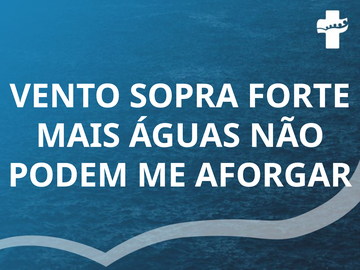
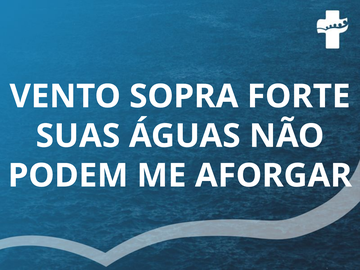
MAIS: MAIS -> SUAS (78, 136)
